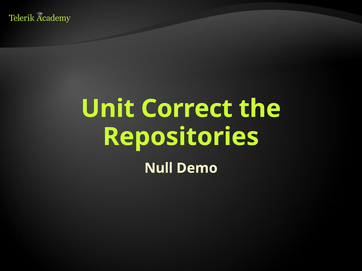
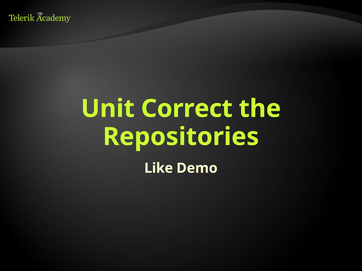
Null: Null -> Like (159, 168)
